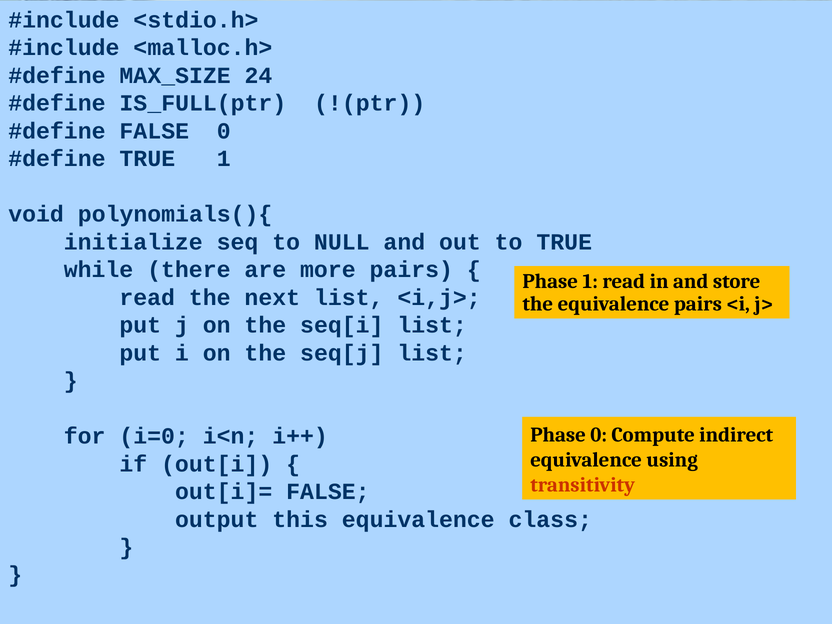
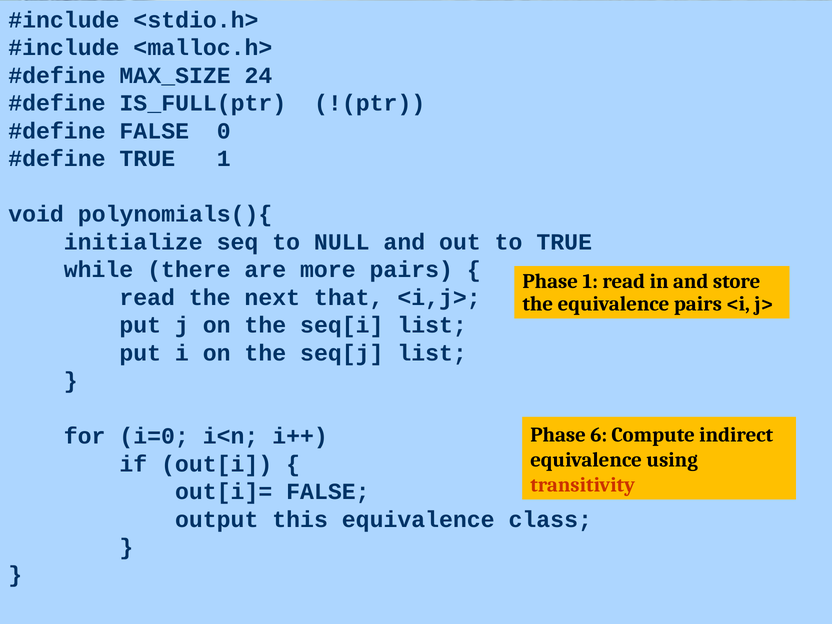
next list: list -> that (349, 297)
Phase 0: 0 -> 6 (599, 435)
